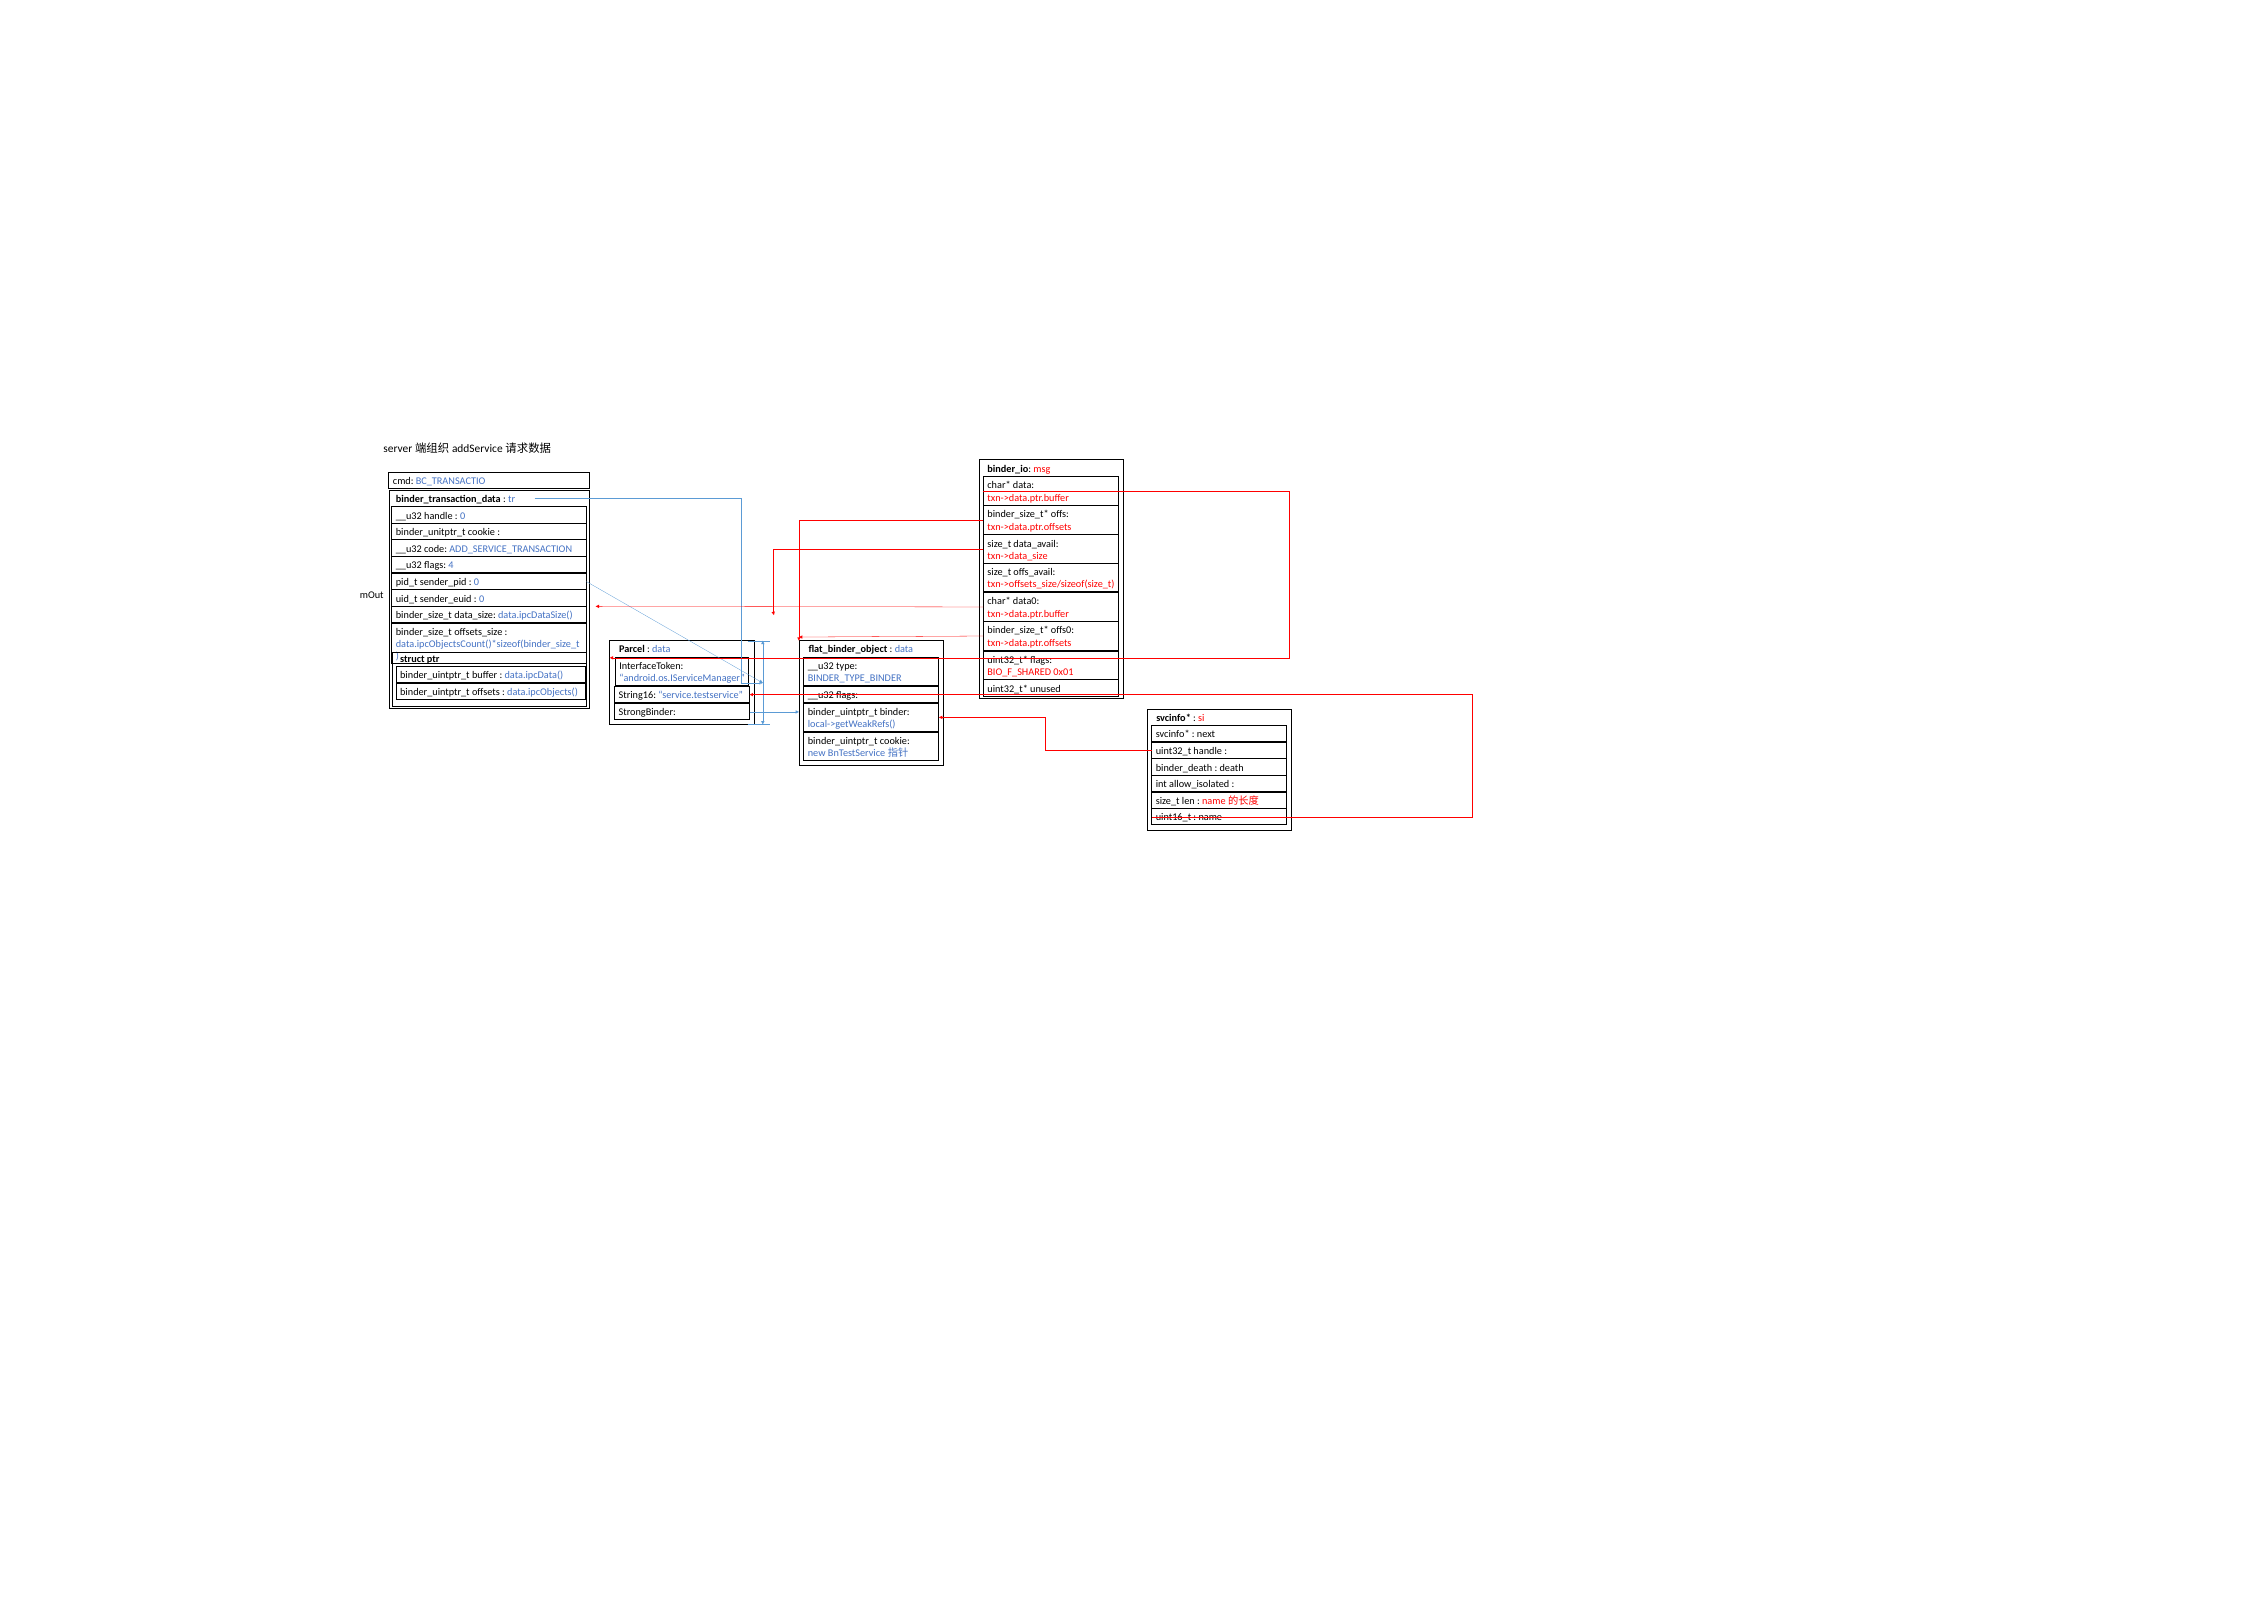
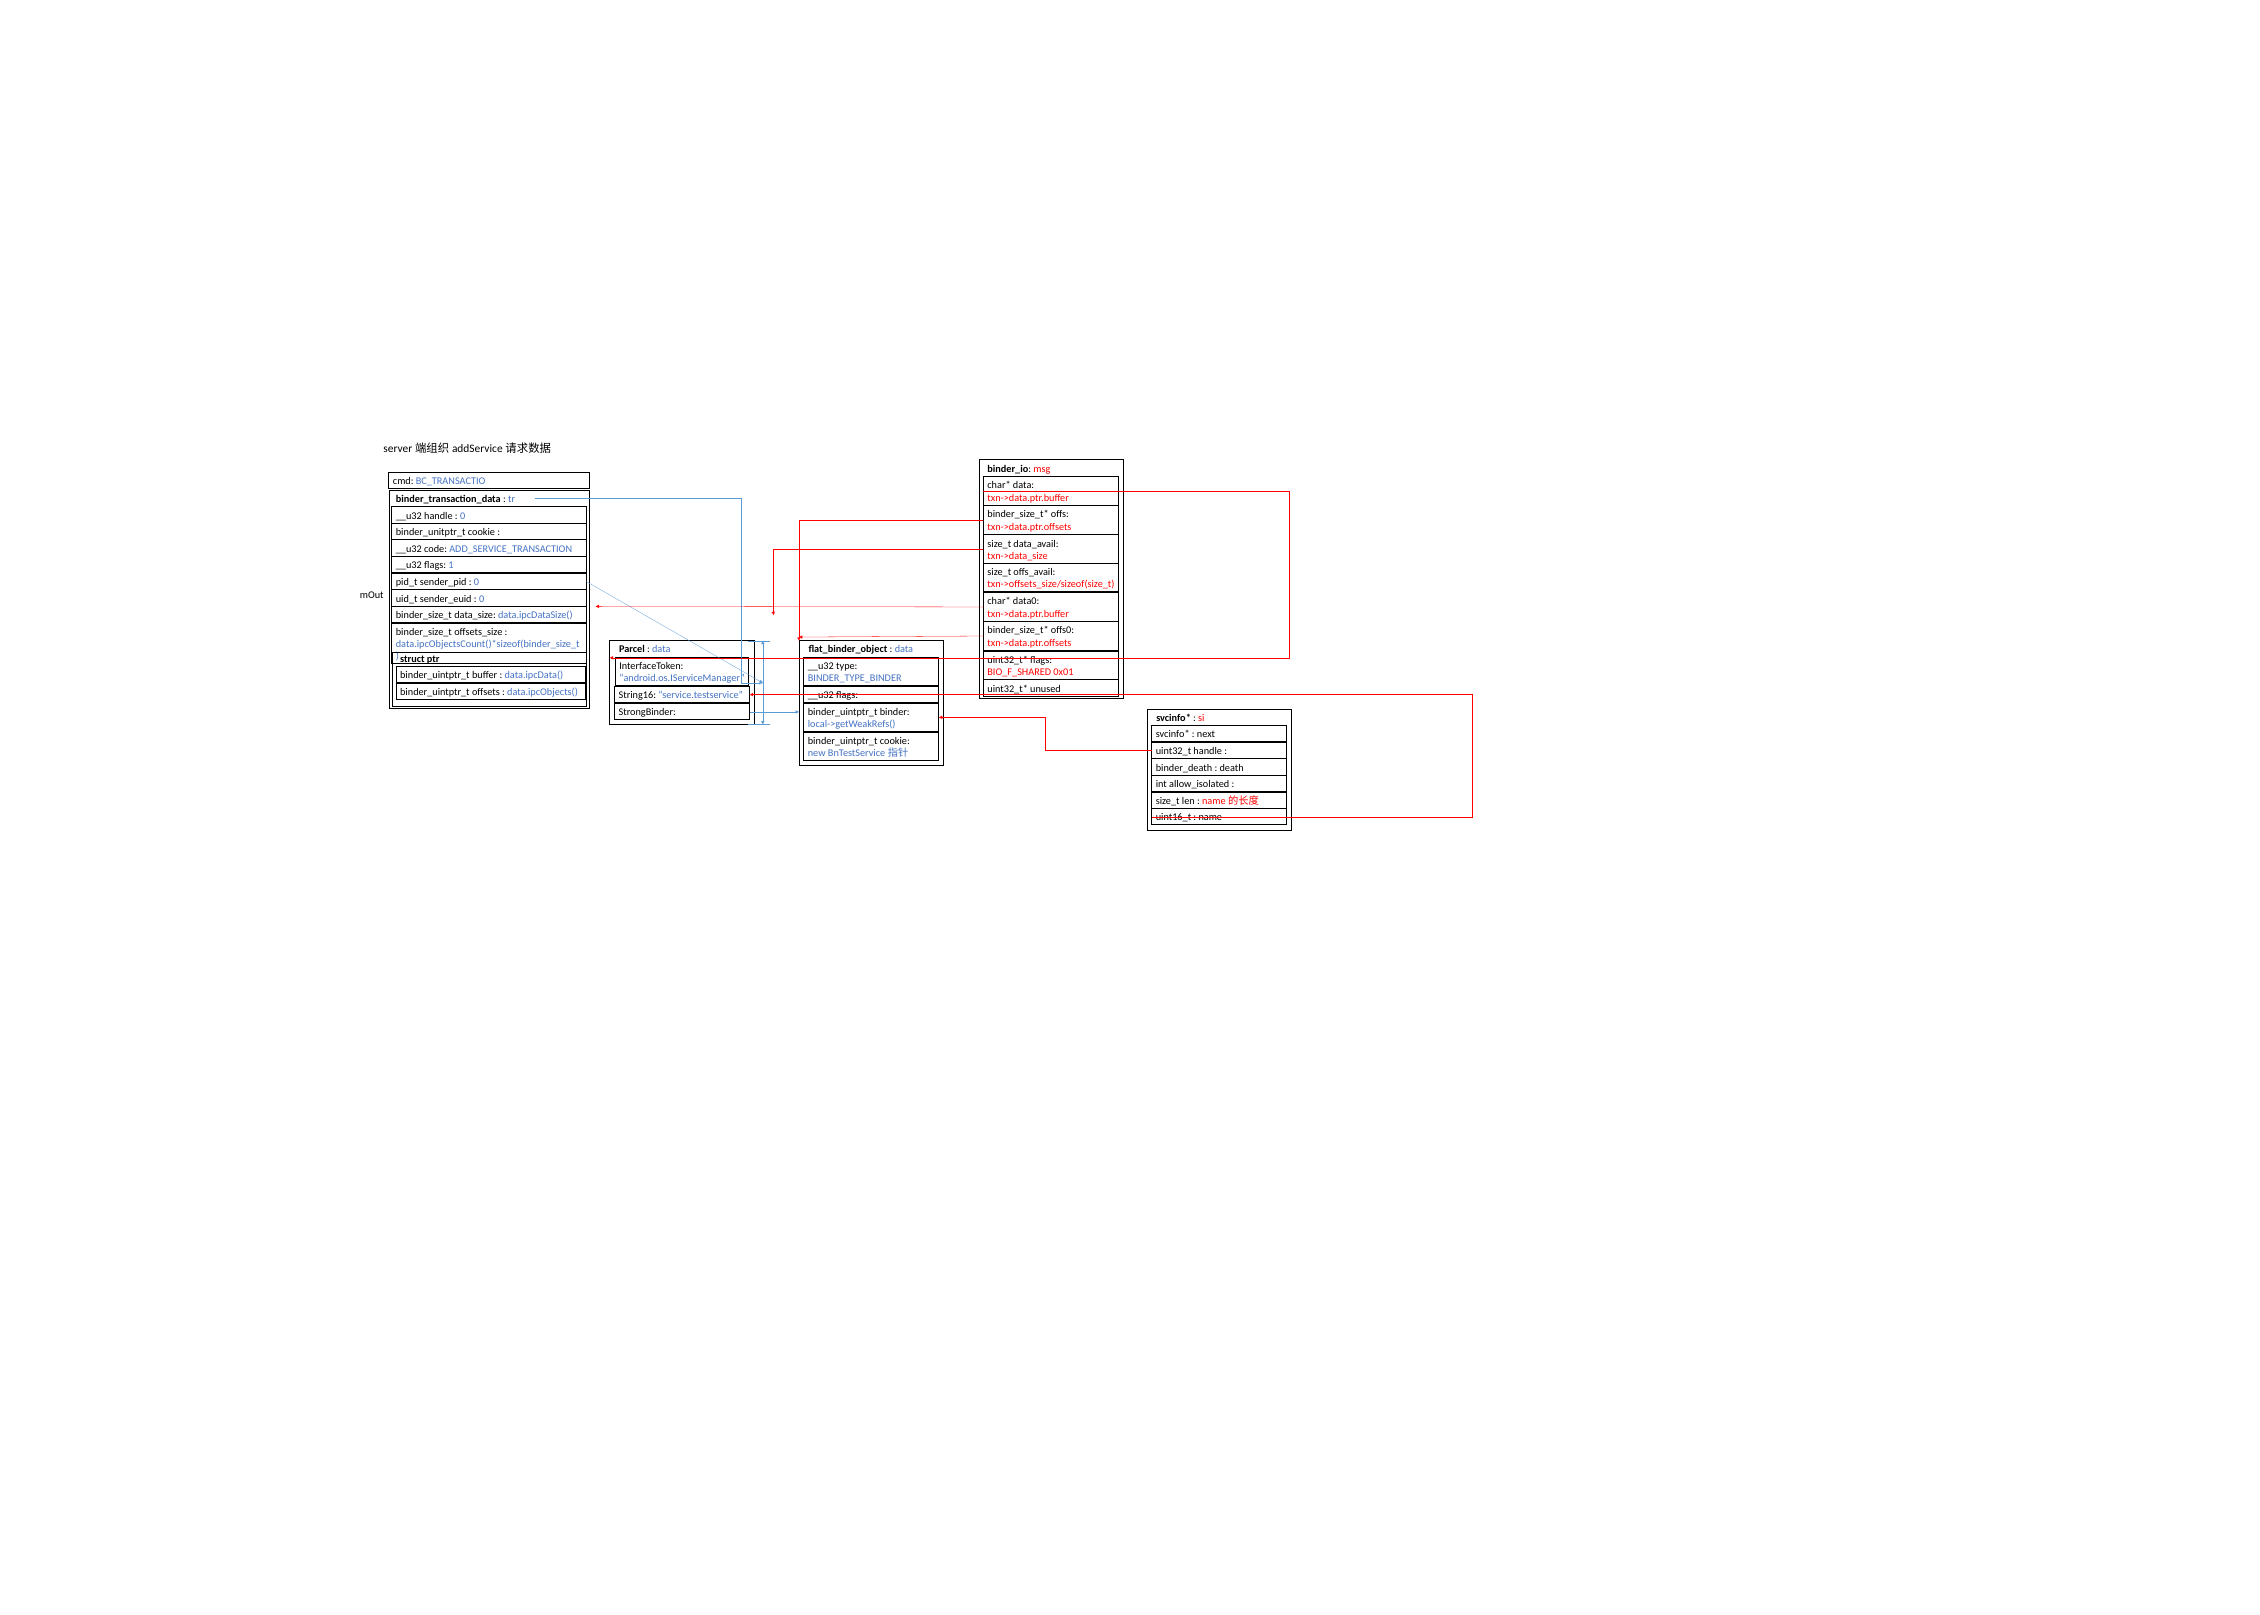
4: 4 -> 1 (451, 565)
